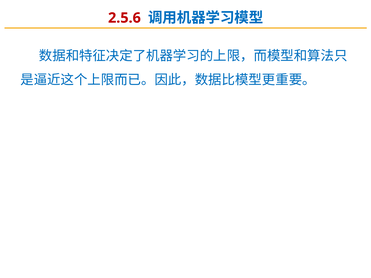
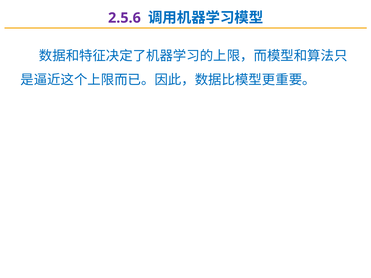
2.5.6 colour: red -> purple (124, 18)
